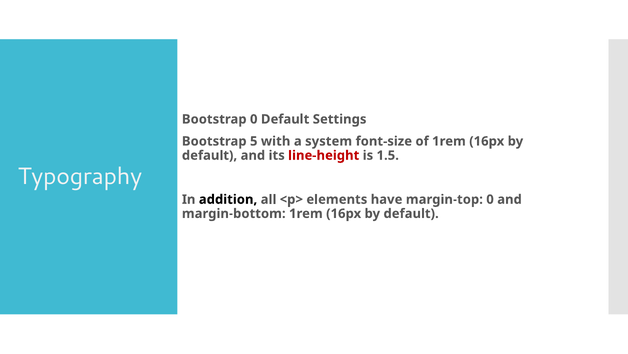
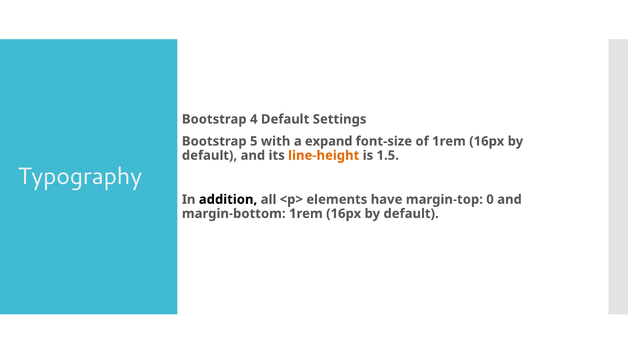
Bootstrap 0: 0 -> 4 (254, 119)
system: system -> expand (329, 141)
line-height colour: red -> orange (324, 155)
